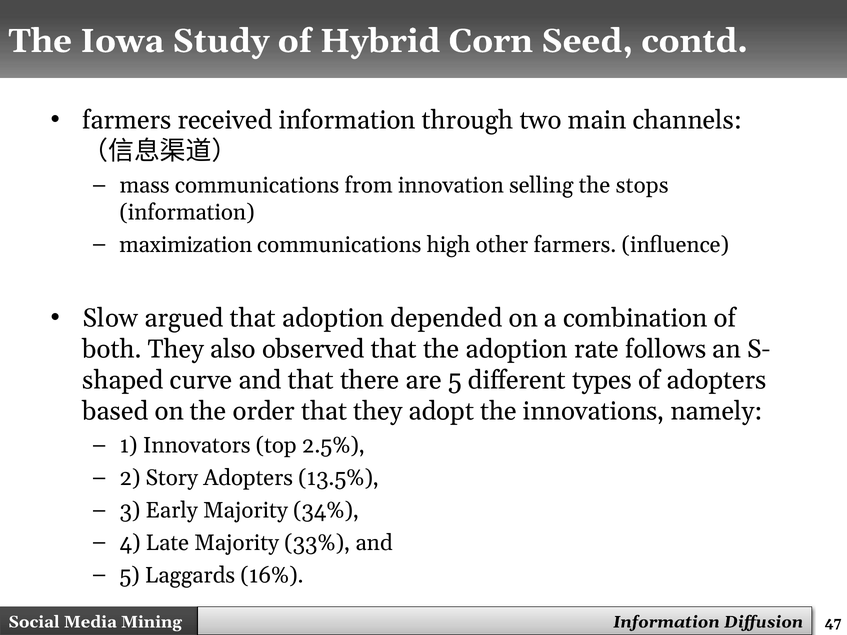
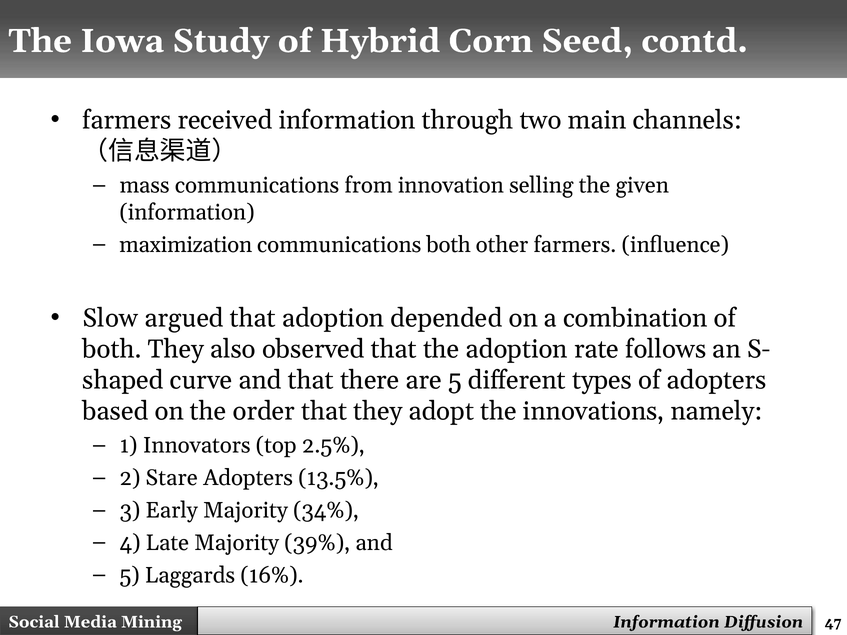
stops: stops -> given (642, 186)
communications high: high -> both (449, 245)
Story: Story -> Stare (172, 478)
33%: 33% -> 39% (317, 543)
